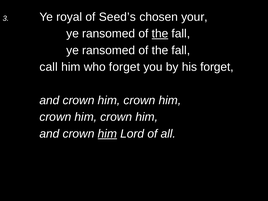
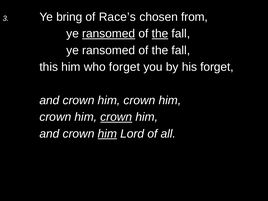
royal: royal -> bring (69, 17)
Seed’s: Seed’s -> Race’s (117, 17)
your: your -> from (195, 17)
ransomed underline: none -> present (109, 34)
call: call -> this (49, 67)
crown underline: none -> present (116, 117)
